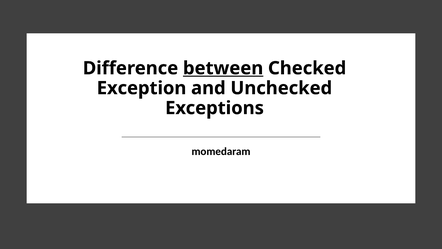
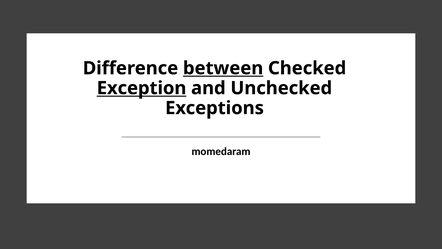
Exception underline: none -> present (142, 88)
